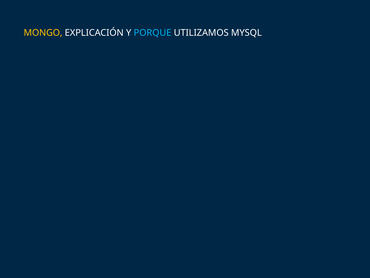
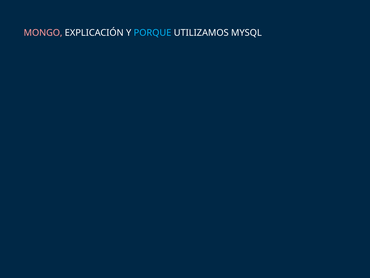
MONGO colour: yellow -> pink (43, 33)
